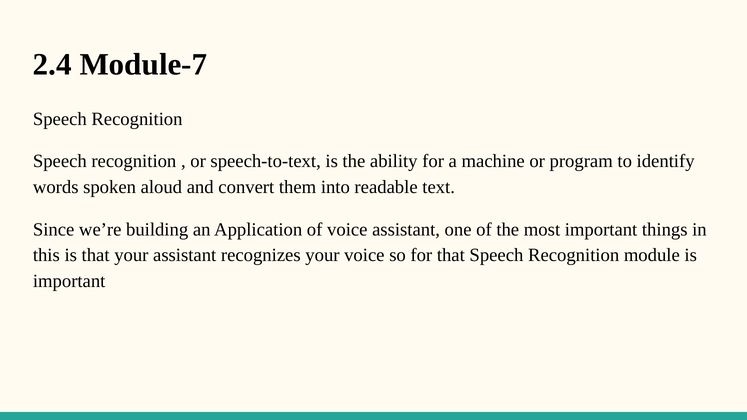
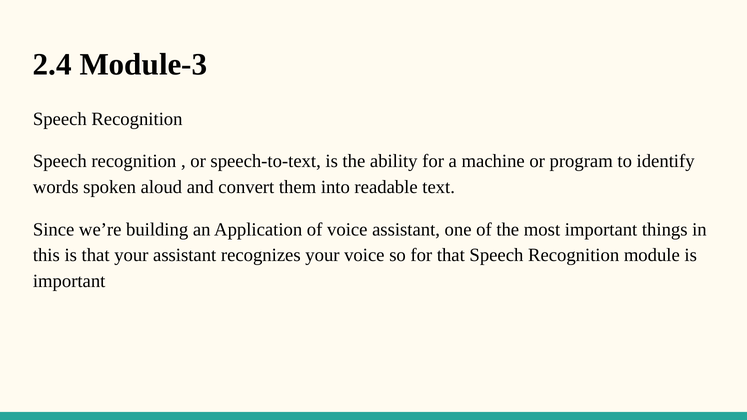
Module-7: Module-7 -> Module-3 (143, 65)
